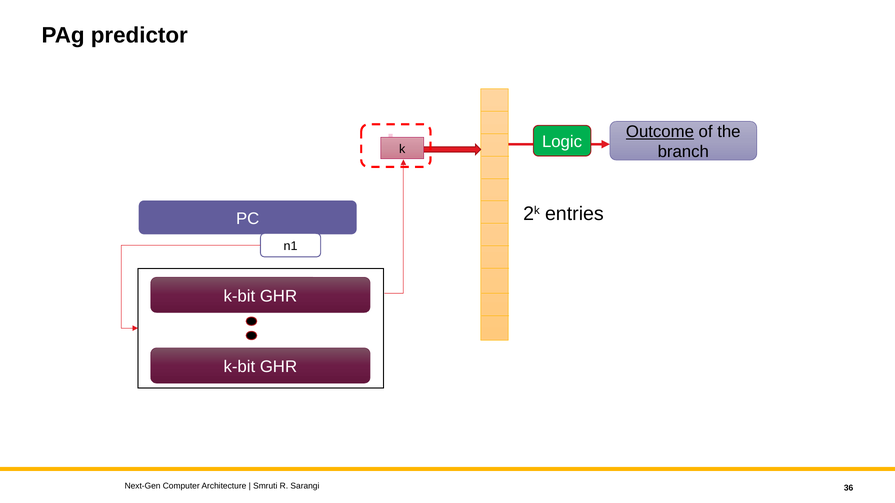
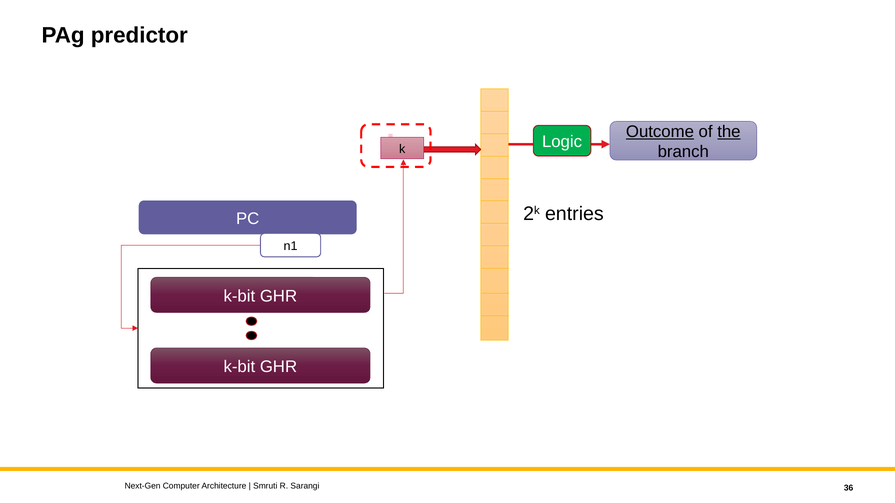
the underline: none -> present (729, 132)
